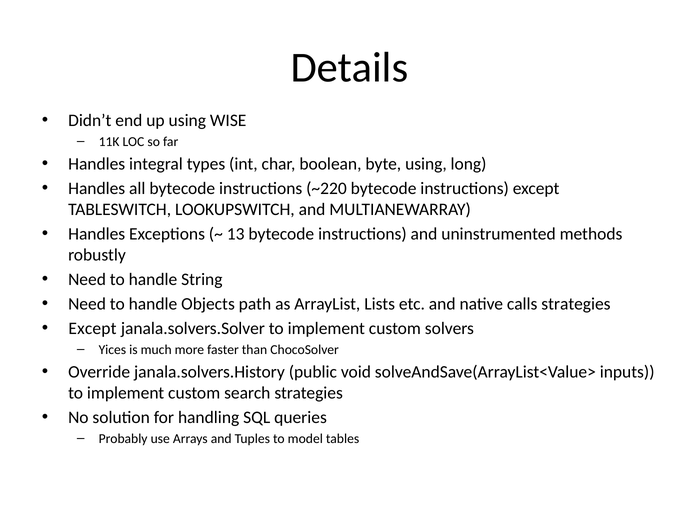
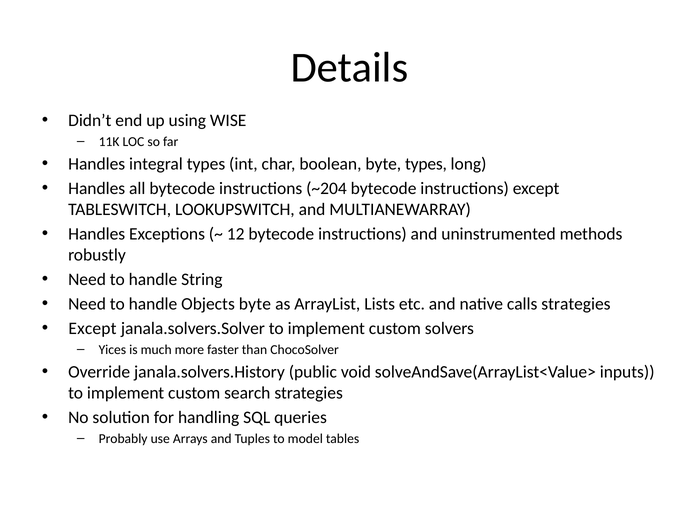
byte using: using -> types (426, 164)
~220: ~220 -> ~204 (326, 188)
13: 13 -> 12 (236, 234)
Objects path: path -> byte (255, 304)
